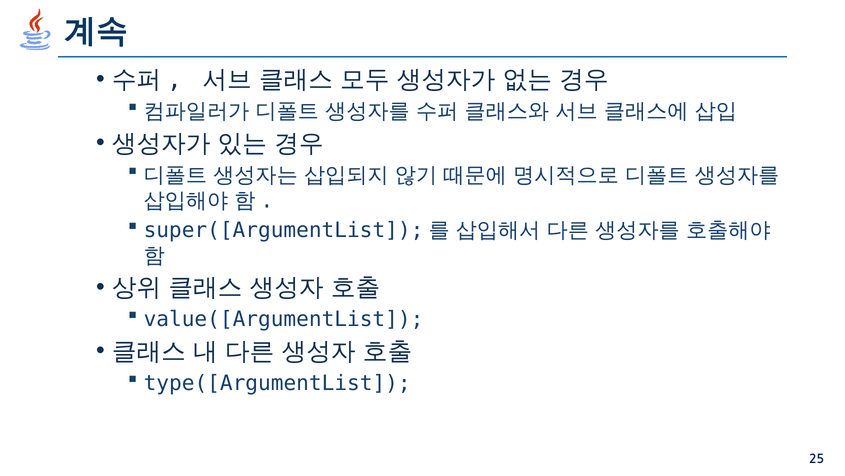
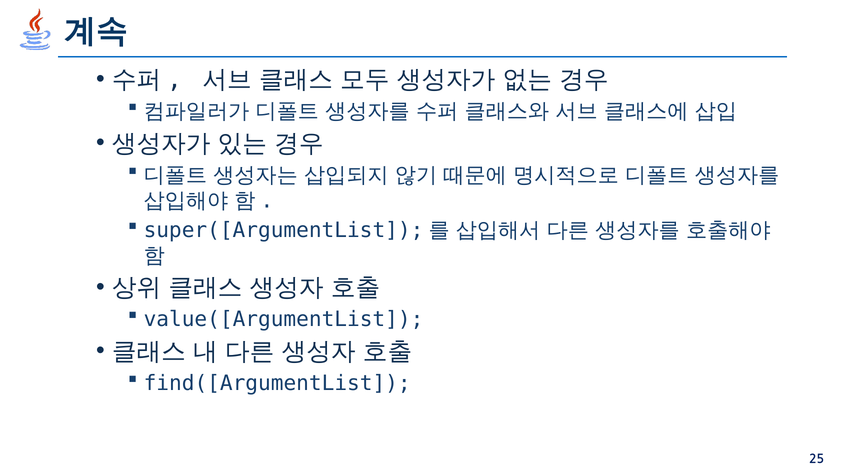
type([ArgumentList: type([ArgumentList -> find([ArgumentList (277, 383)
